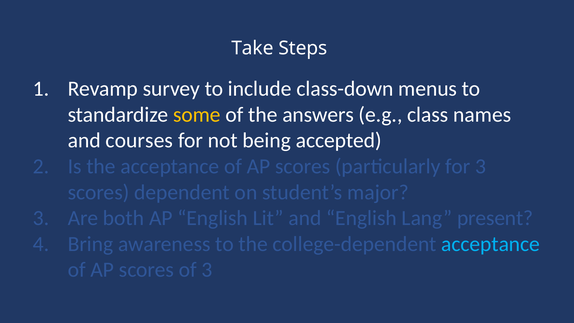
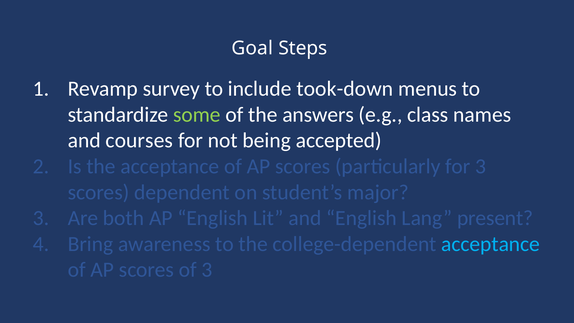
Take: Take -> Goal (252, 48)
class-down: class-down -> took-down (345, 89)
some colour: yellow -> light green (197, 115)
